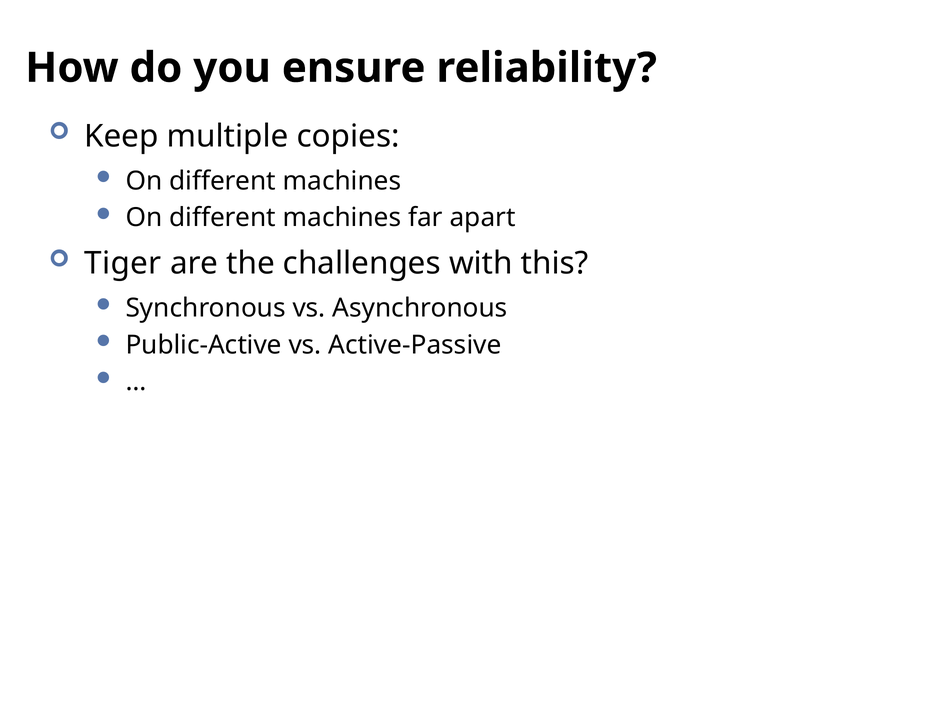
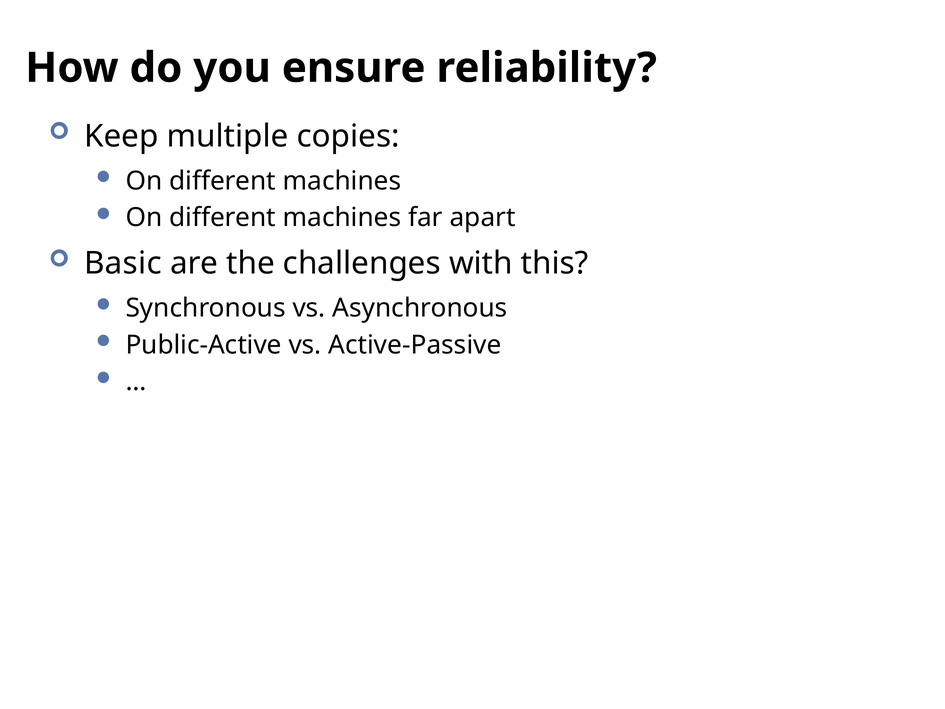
Tiger: Tiger -> Basic (123, 263)
